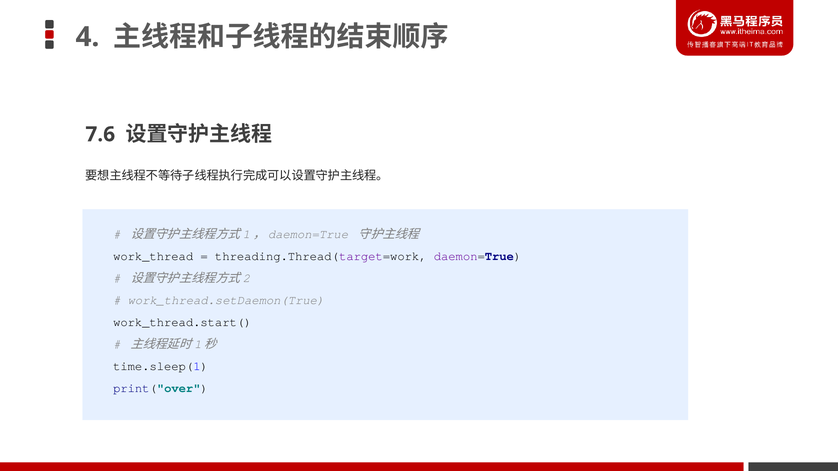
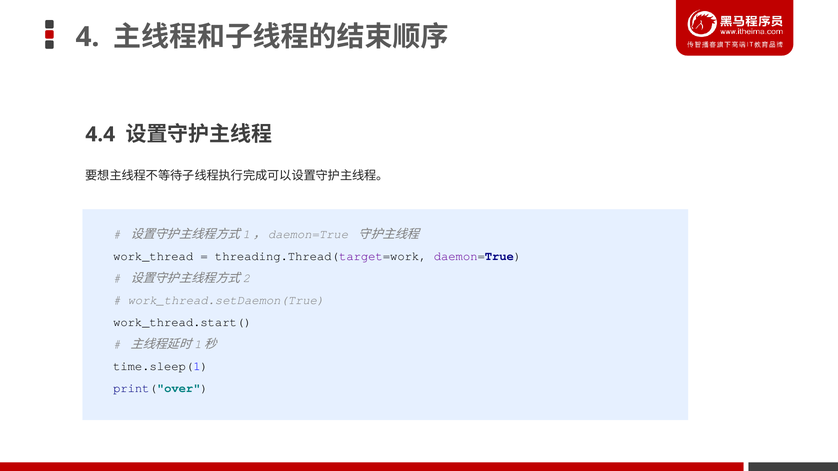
7.6: 7.6 -> 4.4 (100, 134)
